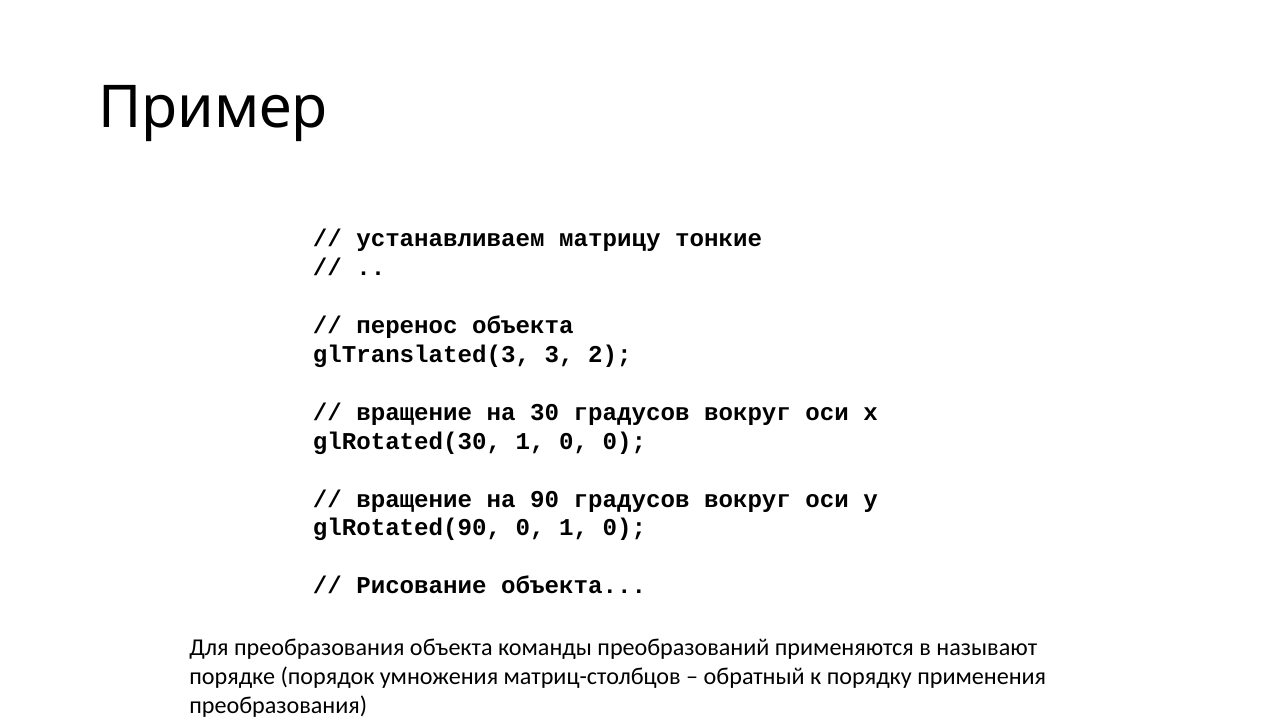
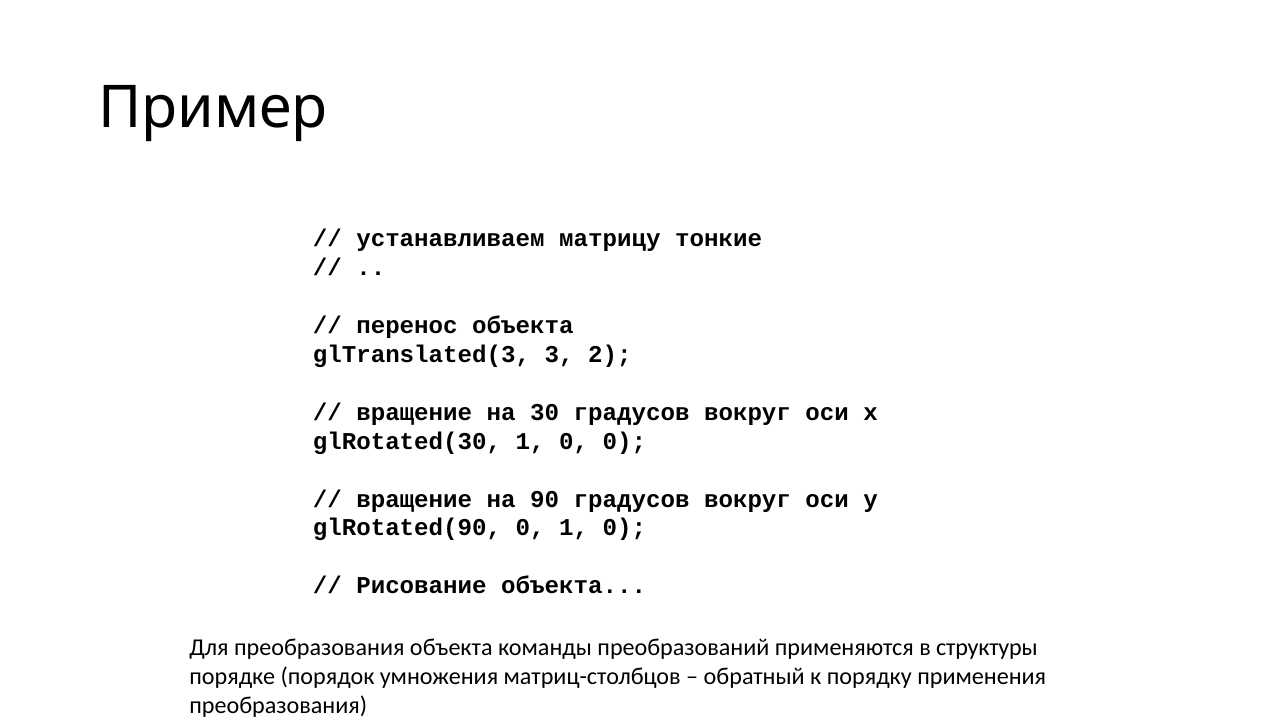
называют: называют -> структуры (987, 648)
